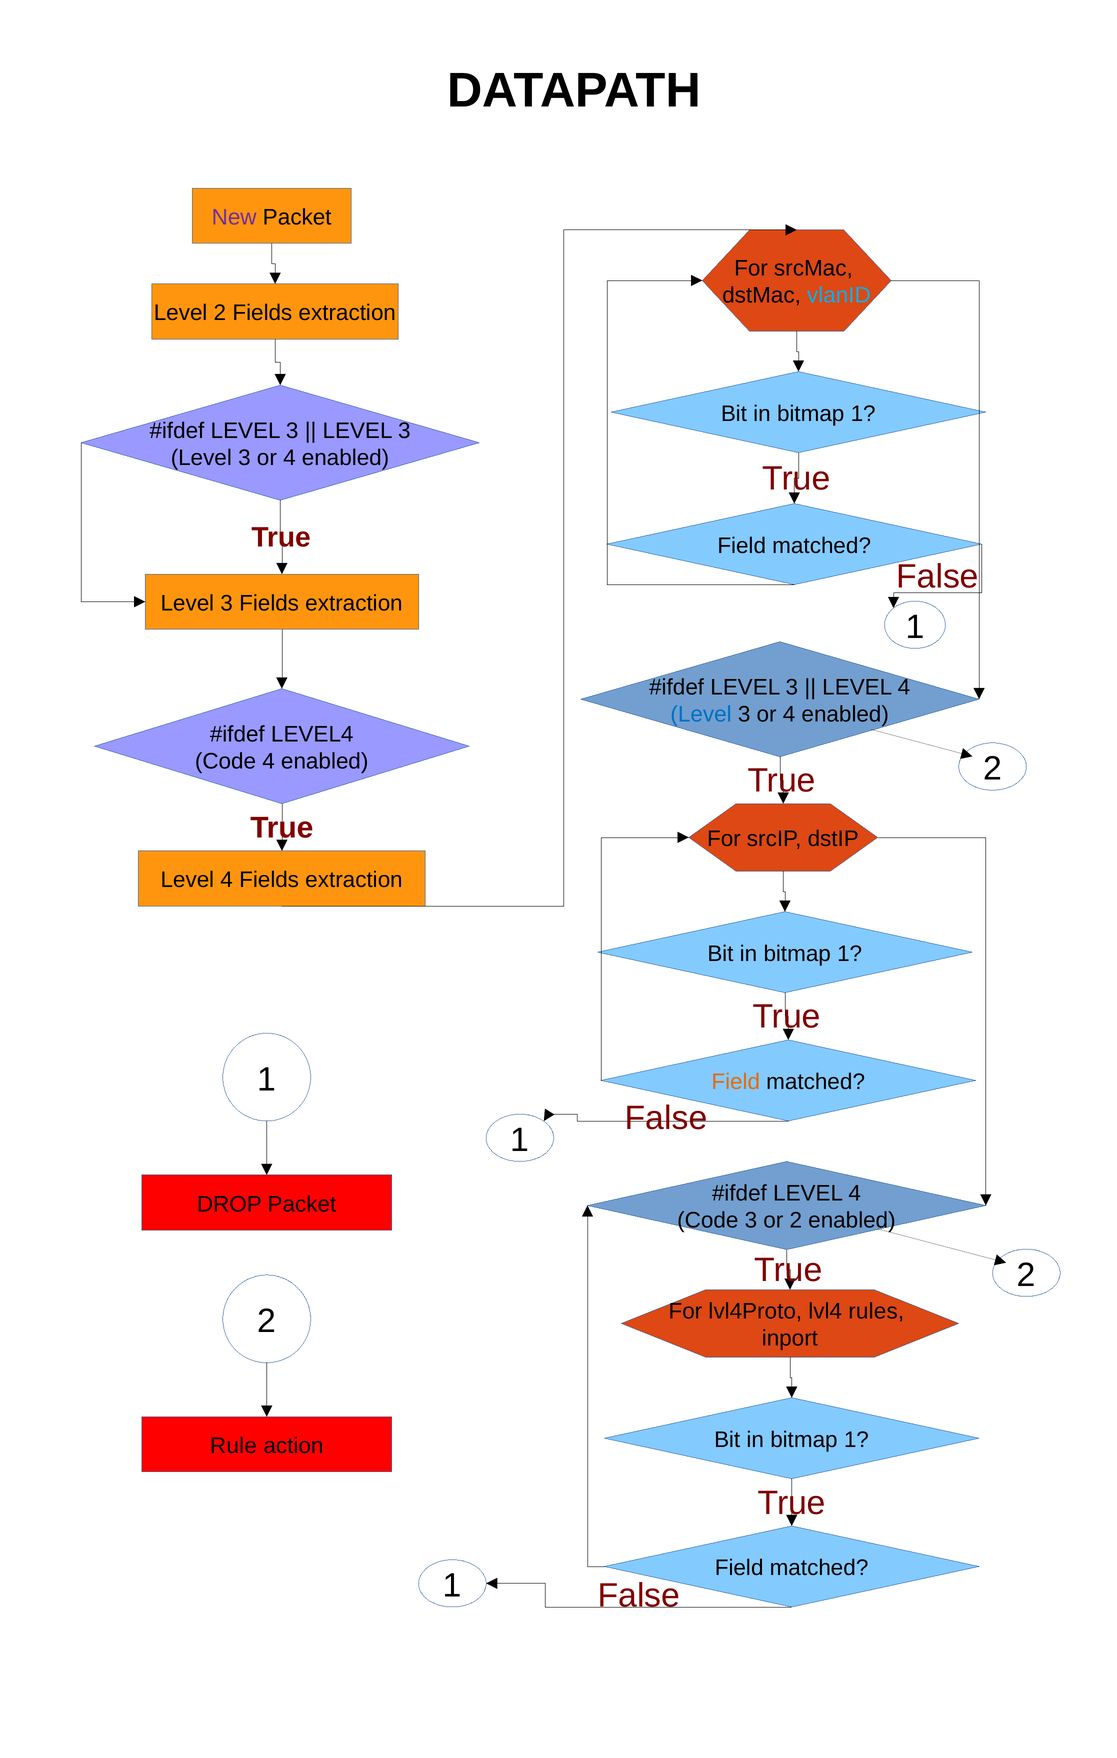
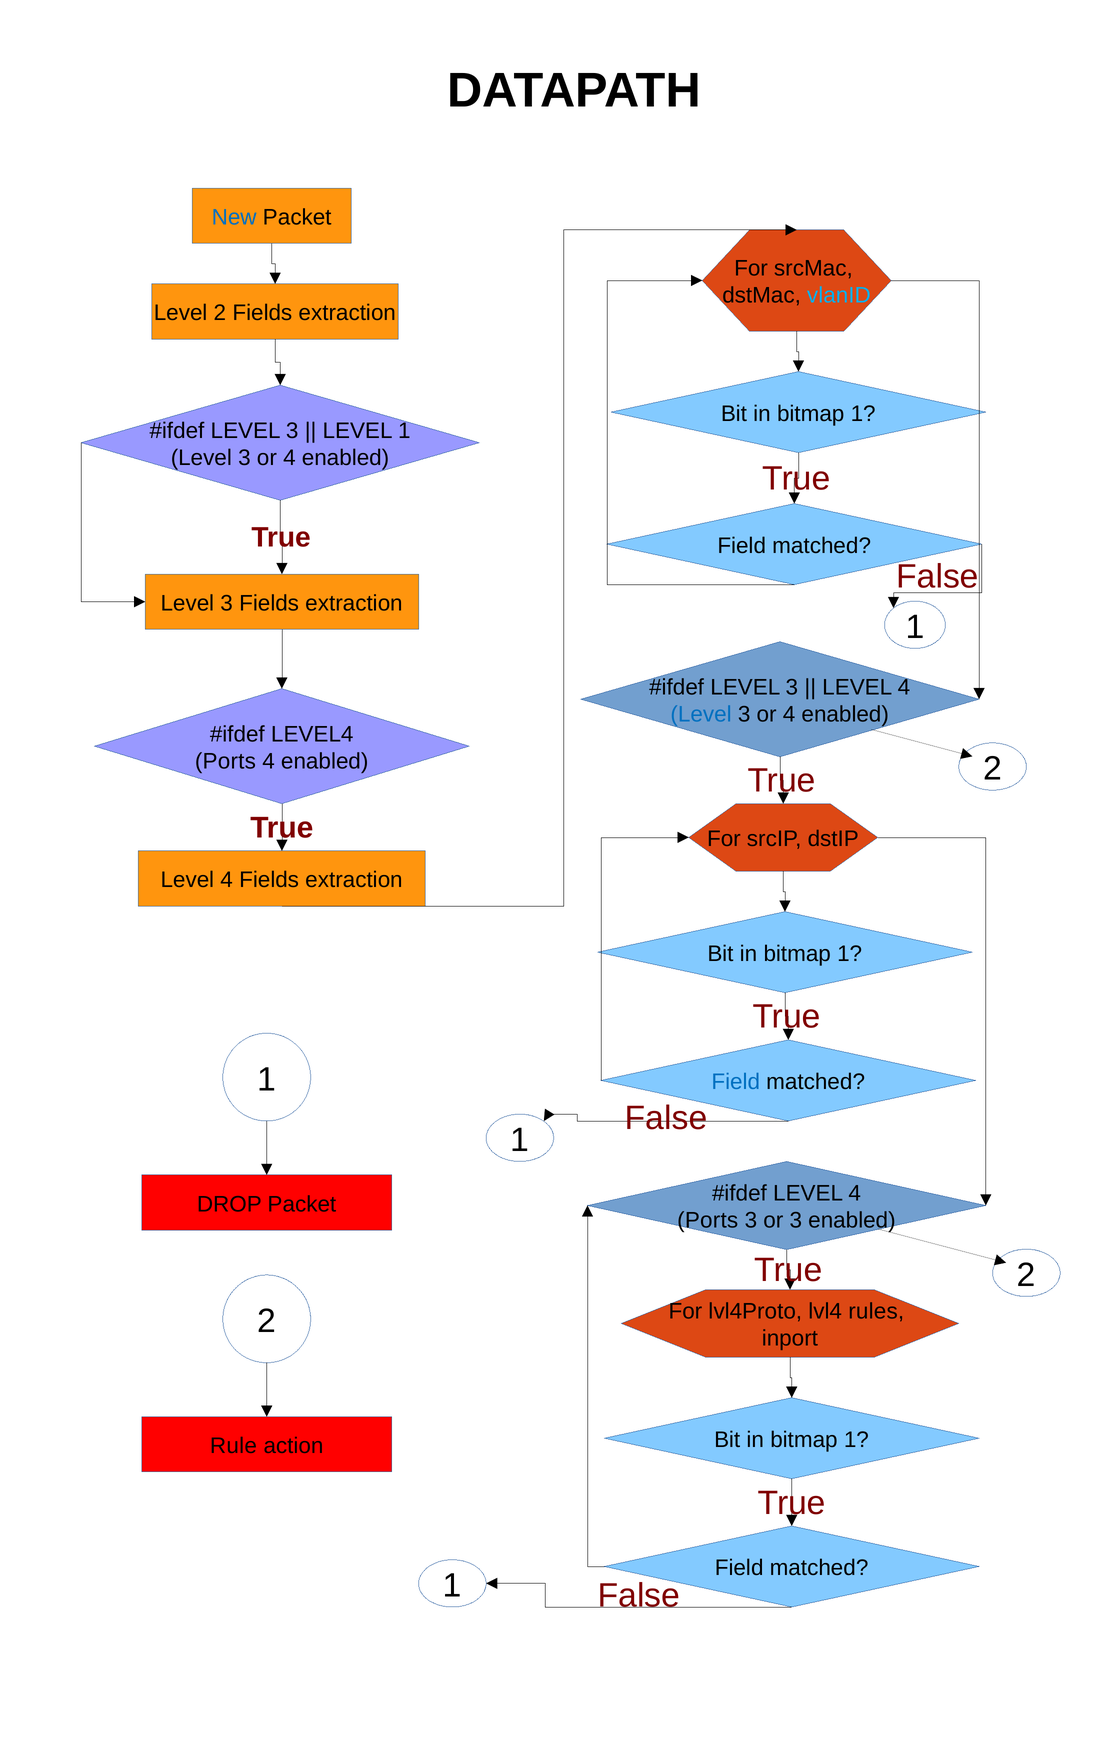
New colour: purple -> blue (234, 217)
3: 3 -> 1 (404, 431)
Code: Code -> Ports (225, 761)
Field colour: orange -> blue (736, 1082)
Code: Code -> Ports (708, 1221)
or 2: 2 -> 3 (796, 1221)
